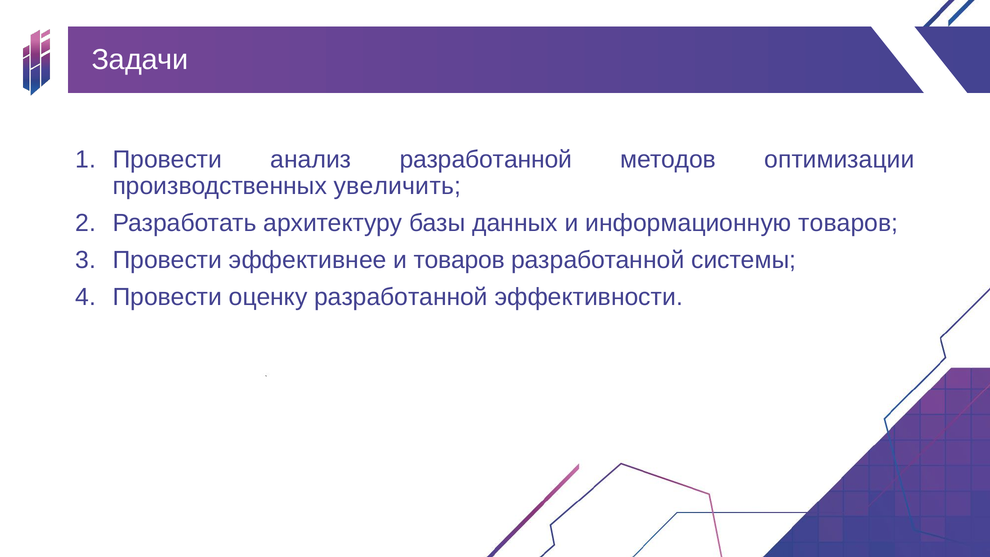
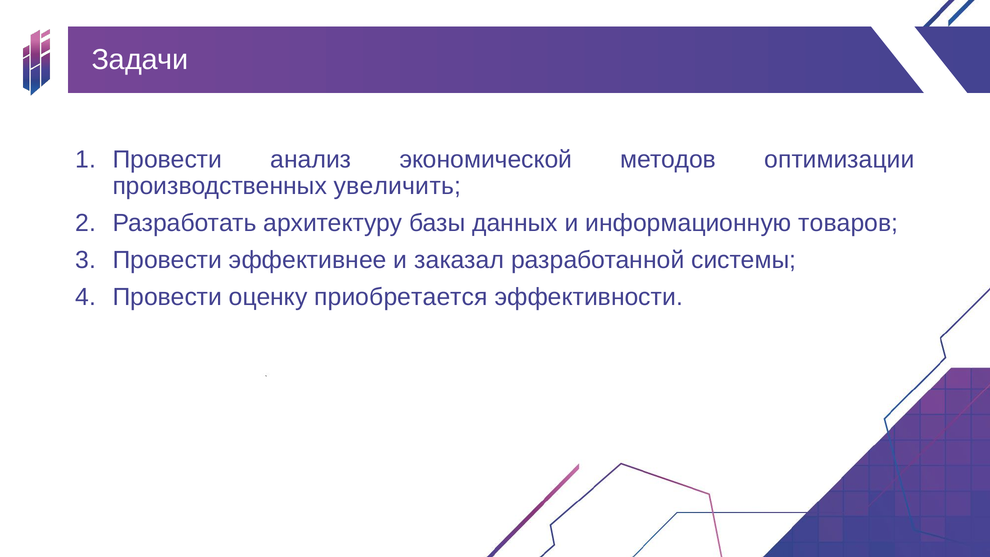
анализ разработанной: разработанной -> экономической (486, 159)
и товаров: товаров -> заказал (459, 260)
оценку разработанной: разработанной -> приобретается (401, 297)
